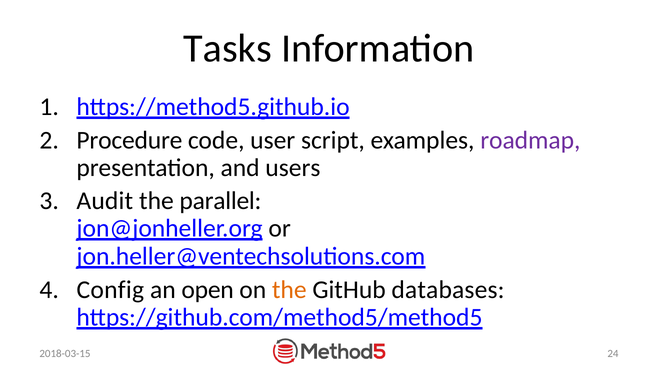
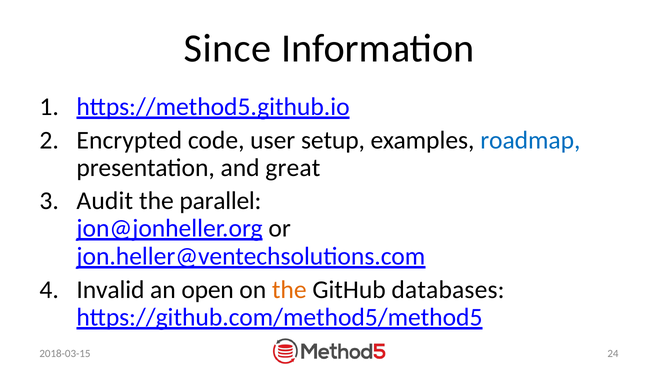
Tasks: Tasks -> Since (227, 48)
Procedure: Procedure -> Encrypted (129, 140)
script: script -> setup (333, 140)
roadmap colour: purple -> blue (530, 140)
users: users -> great (293, 168)
Config: Config -> Invalid (111, 290)
